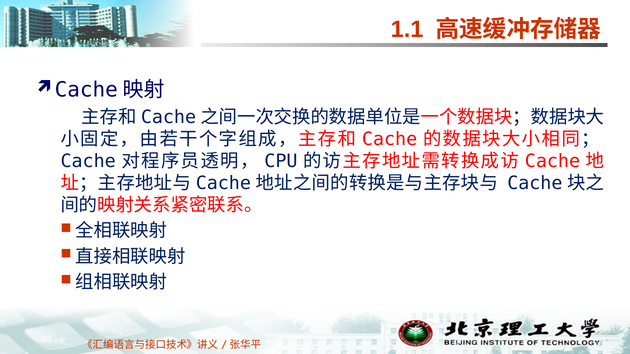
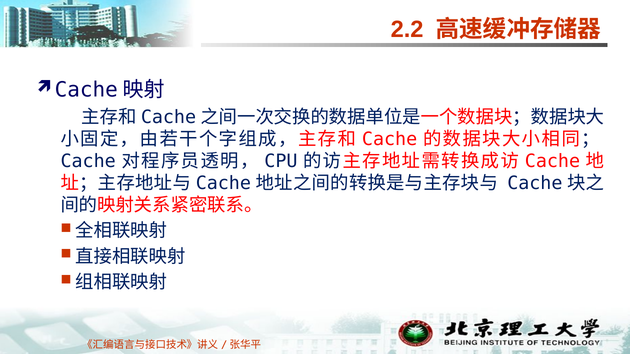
1.1: 1.1 -> 2.2 (407, 30)
